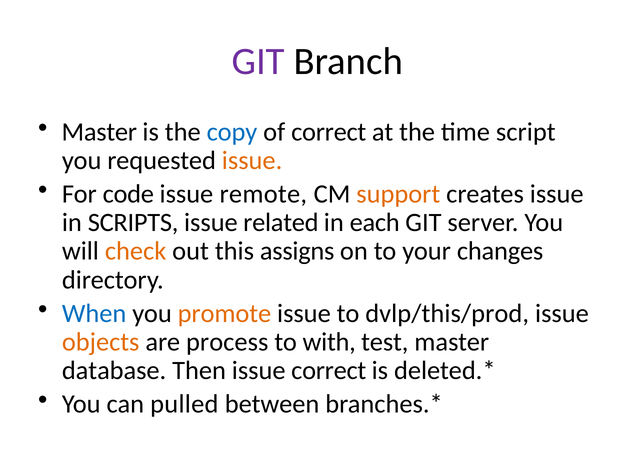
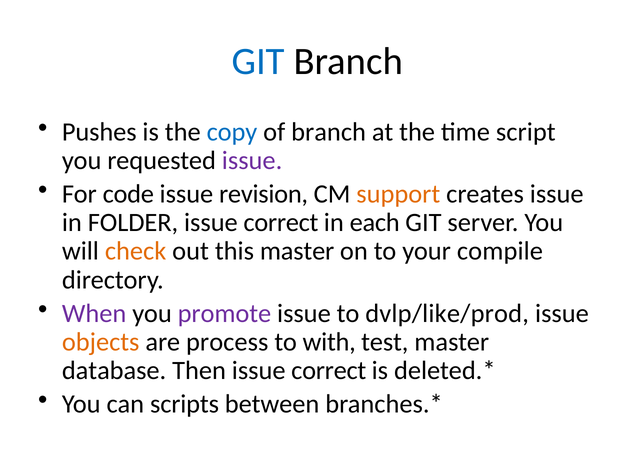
GIT colour: purple -> blue (258, 61)
Master: Master -> Pushes (99, 132)
of correct: correct -> branch (329, 132)
issue colour: orange -> purple (252, 161)
remote: remote -> revision (264, 194)
SCRIPTS: SCRIPTS -> FOLDER (133, 223)
related: related -> correct (281, 223)
this assigns: assigns -> master (297, 251)
changes: changes -> compile (500, 251)
When colour: blue -> purple (94, 314)
promote colour: orange -> purple (224, 314)
dvlp/this/prod: dvlp/this/prod -> dvlp/like/prod (447, 314)
pulled: pulled -> scripts (185, 404)
